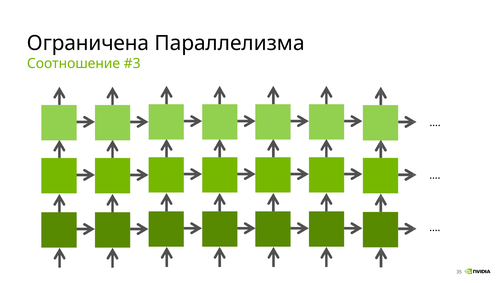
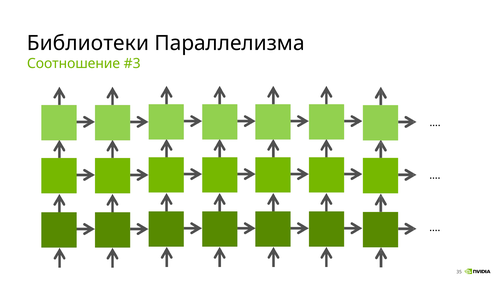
Ограничена: Ограничена -> Библиотеки (88, 43)
